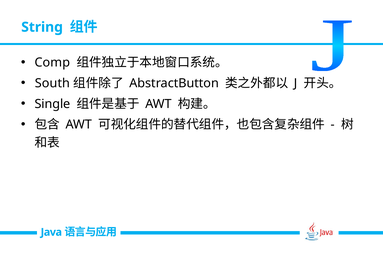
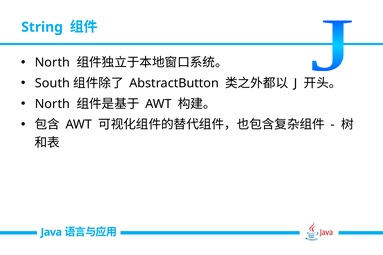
Comp: Comp -> North (52, 63)
Single: Single -> North (52, 104)
